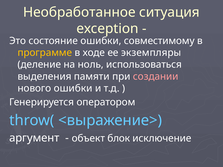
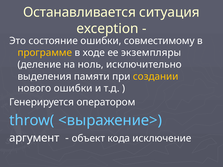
Необработанное: Необработанное -> Останавливается (79, 12)
использоваться: использоваться -> исключительно (144, 65)
создании colour: pink -> yellow (156, 77)
блок: блок -> кода (119, 139)
